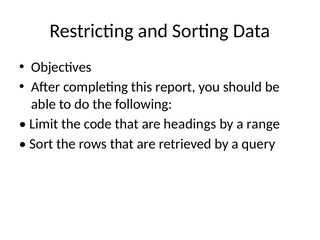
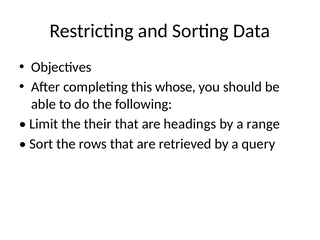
report: report -> whose (175, 87)
code: code -> their (98, 124)
